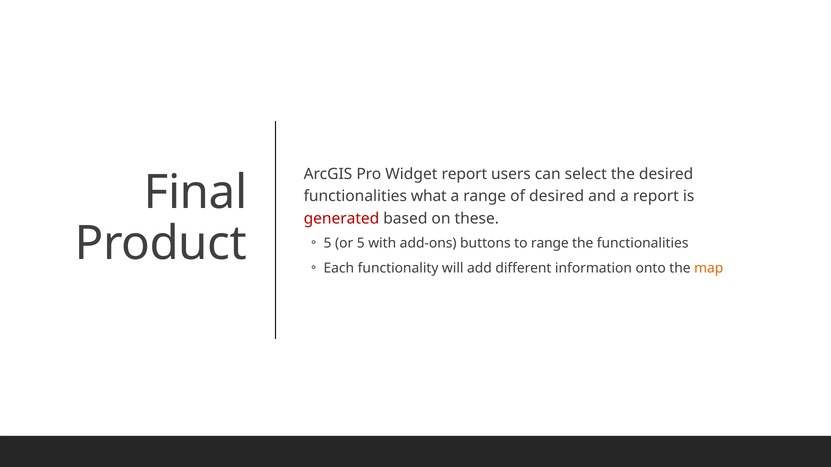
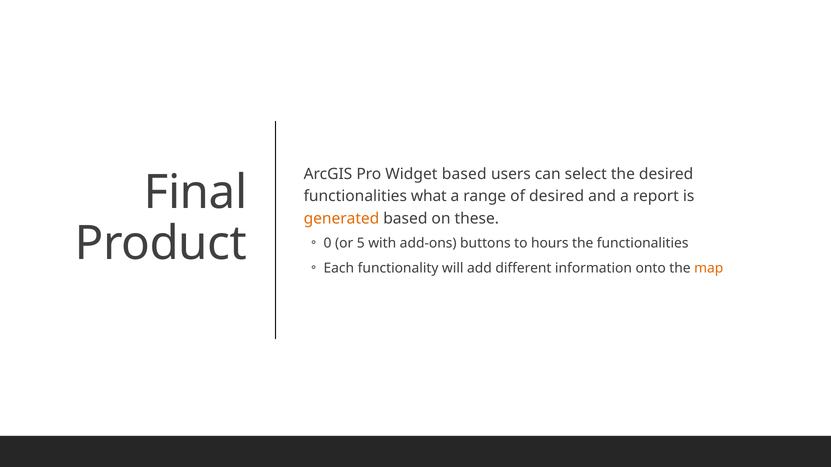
Widget report: report -> based (464, 174)
generated colour: red -> orange (341, 219)
5: 5 -> 0 (328, 243)
to range: range -> hours (550, 243)
